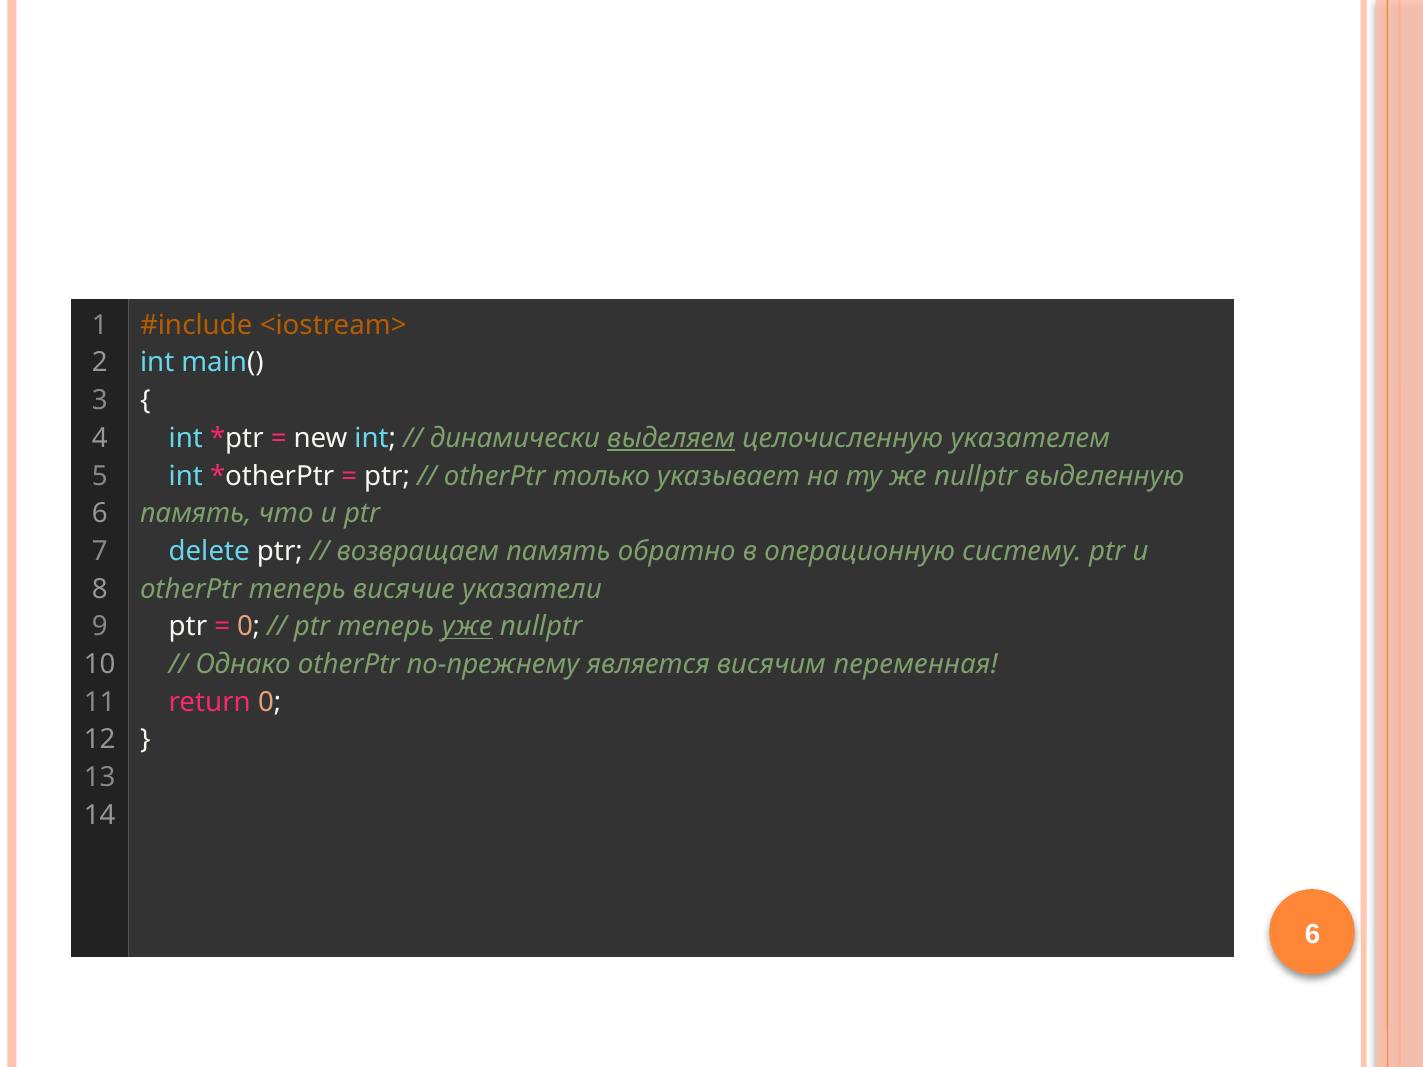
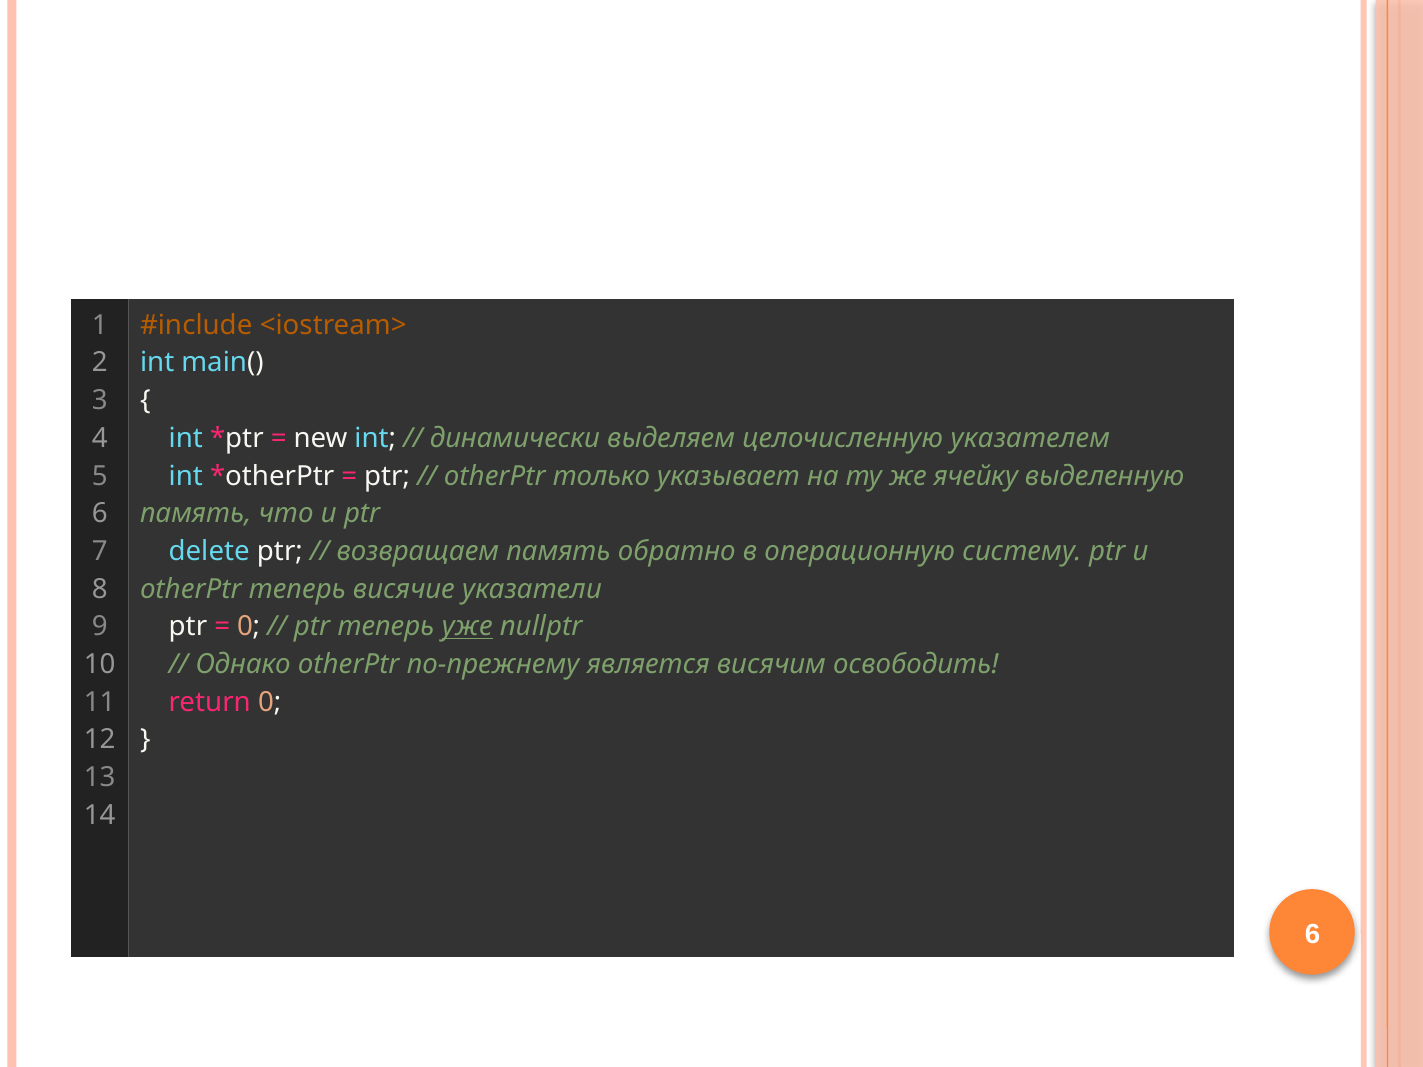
выделяем underline: present -> none (671, 438)
же nullptr: nullptr -> ячейку (976, 476)
переменная: переменная -> освободить (916, 665)
